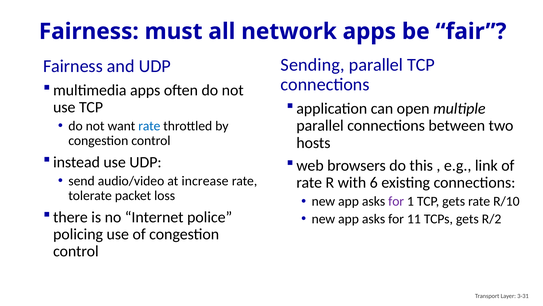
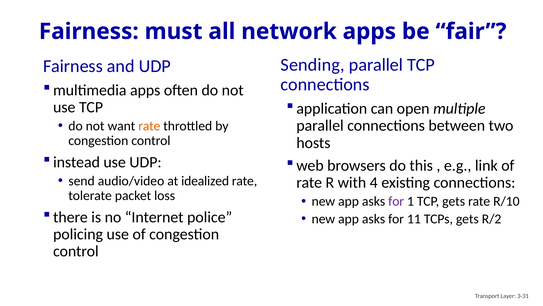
rate colour: blue -> orange (149, 126)
increase: increase -> idealized (205, 181)
6: 6 -> 4 (374, 182)
